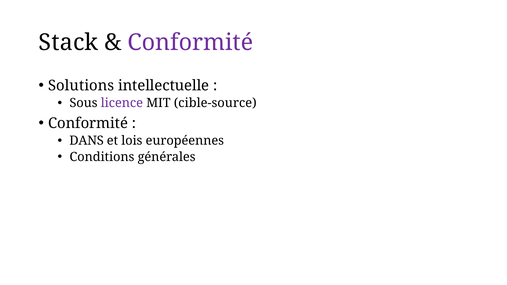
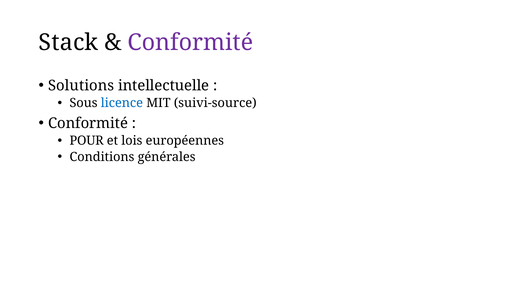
licence colour: purple -> blue (122, 103)
cible-source: cible-source -> suivi-source (215, 103)
DANS: DANS -> POUR (87, 141)
